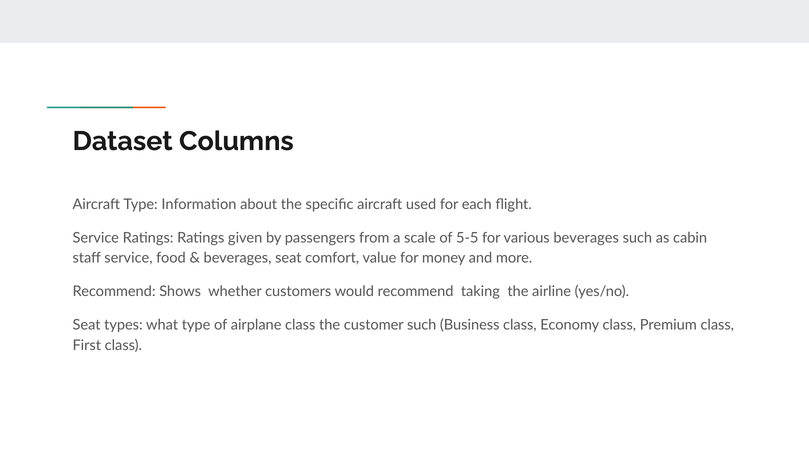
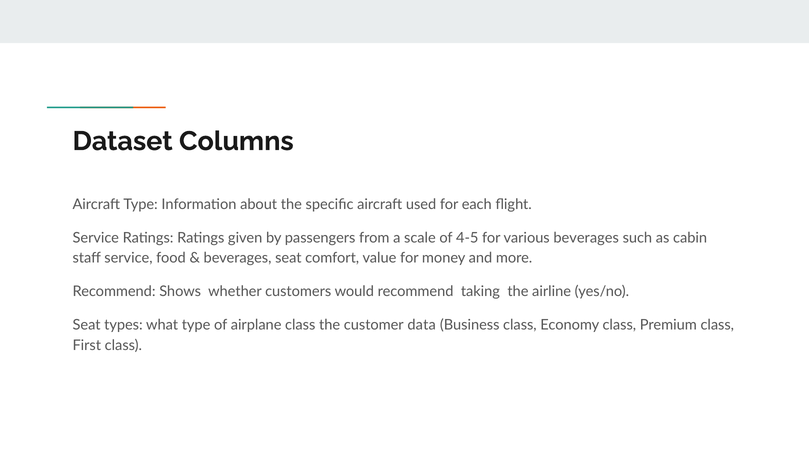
5-5: 5-5 -> 4-5 (467, 238)
customer such: such -> data (422, 325)
